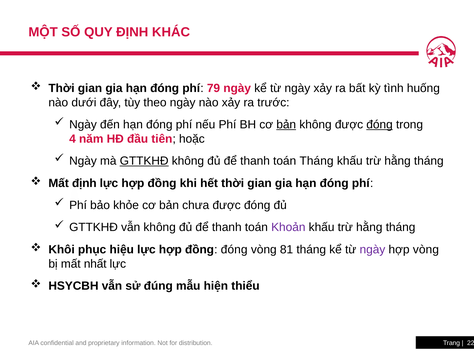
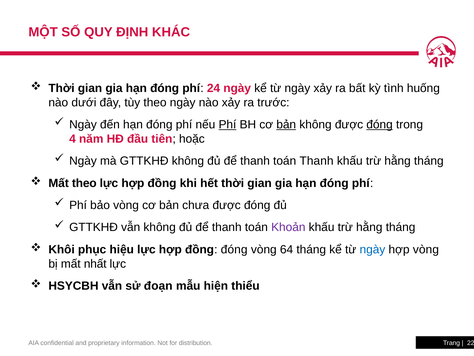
79: 79 -> 24 (213, 88)
Phí underline: none -> present (227, 124)
GTTKHĐ underline: present -> none (144, 161)
toán Tháng: Tháng -> Thanh (317, 161)
Mất định: định -> theo (84, 183)
bảo khỏe: khỏe -> vòng (126, 205)
81: 81 -> 64 (287, 249)
ngày colour: purple -> blue (372, 249)
đúng: đúng -> đoạn (158, 286)
